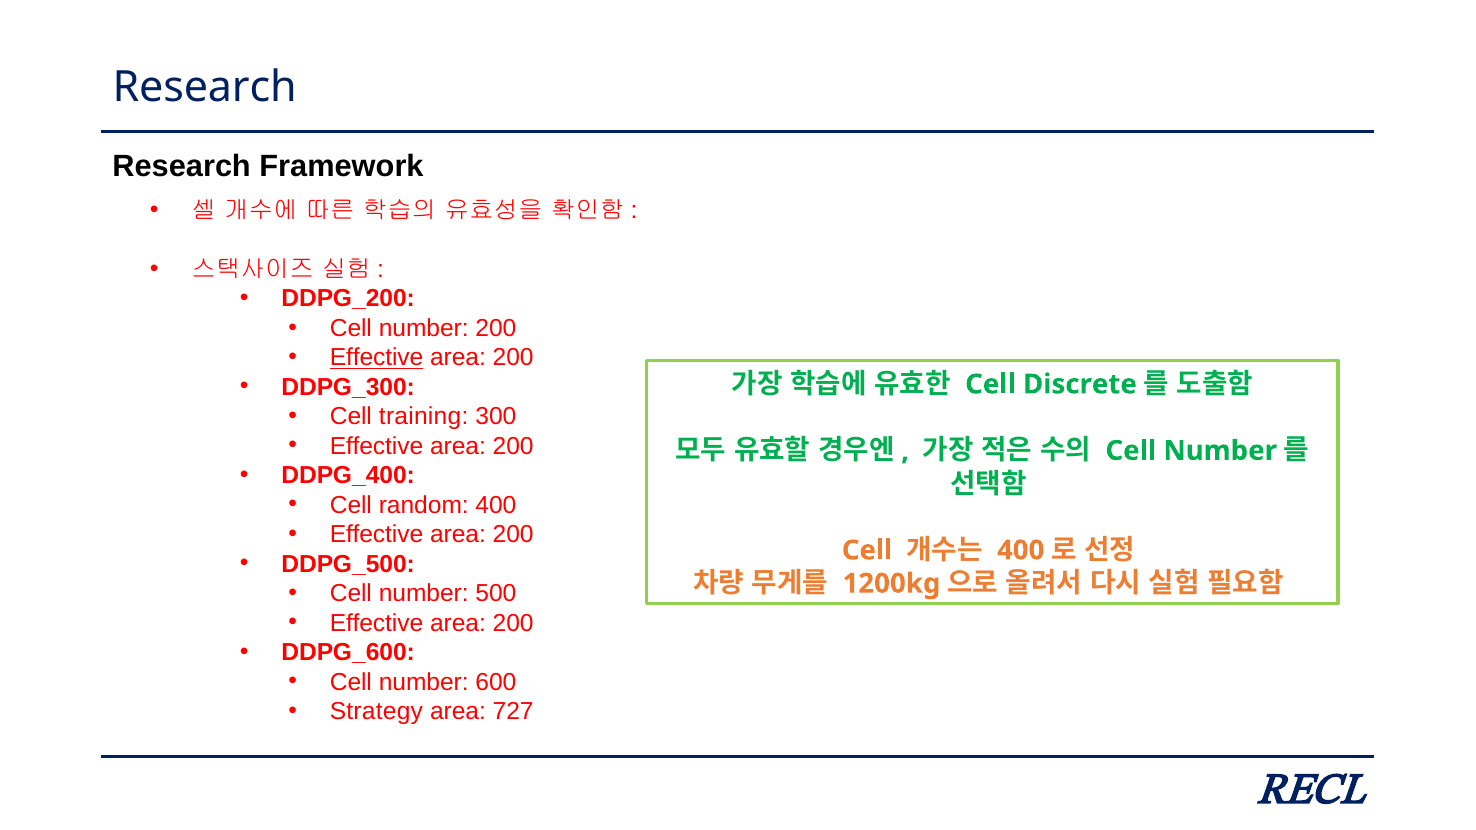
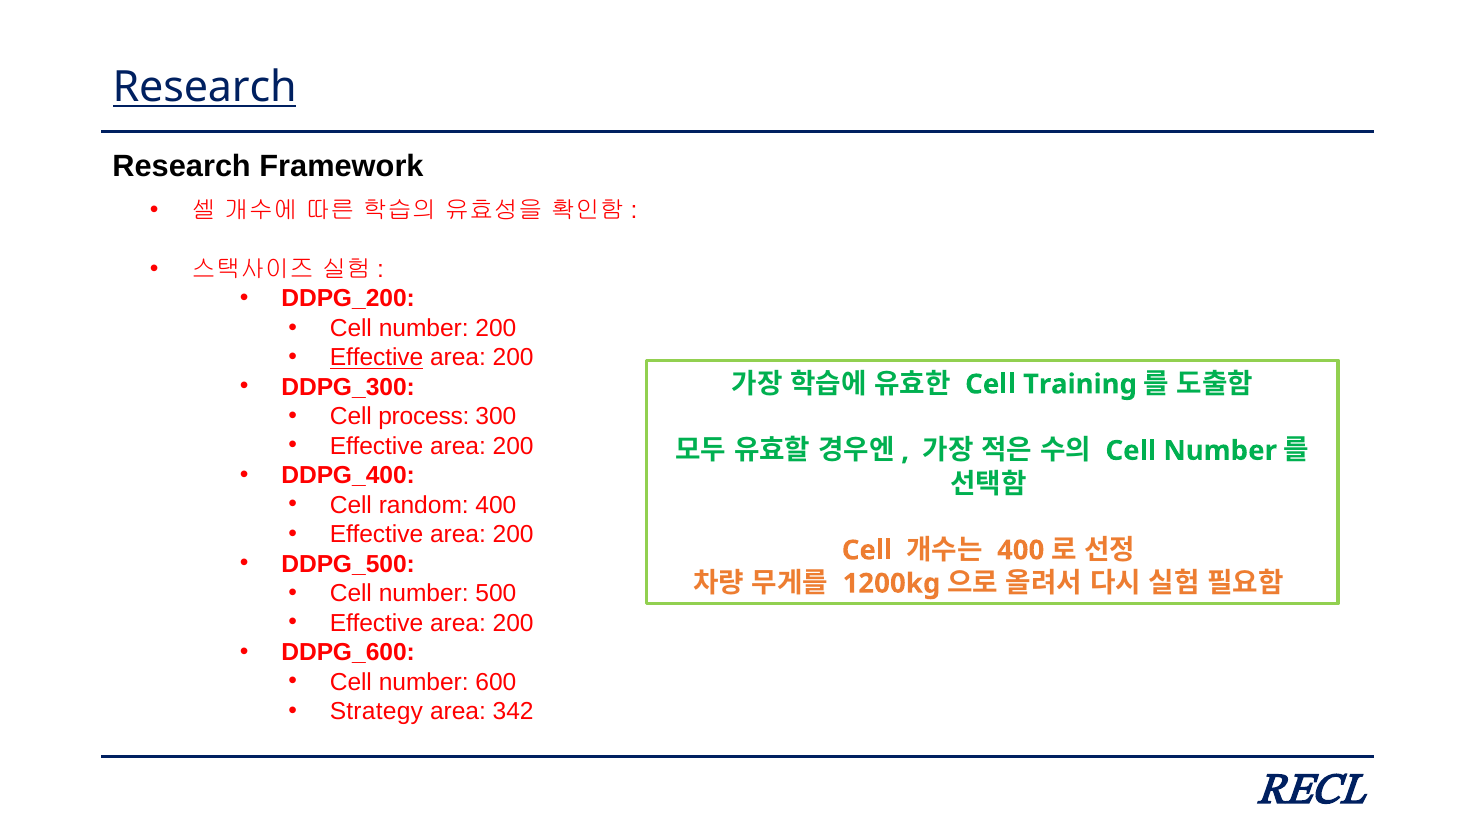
Research underline: none -> present (205, 87)
Discrete: Discrete -> Training (1080, 384)
training: training -> process (424, 417)
727: 727 -> 342 (513, 712)
